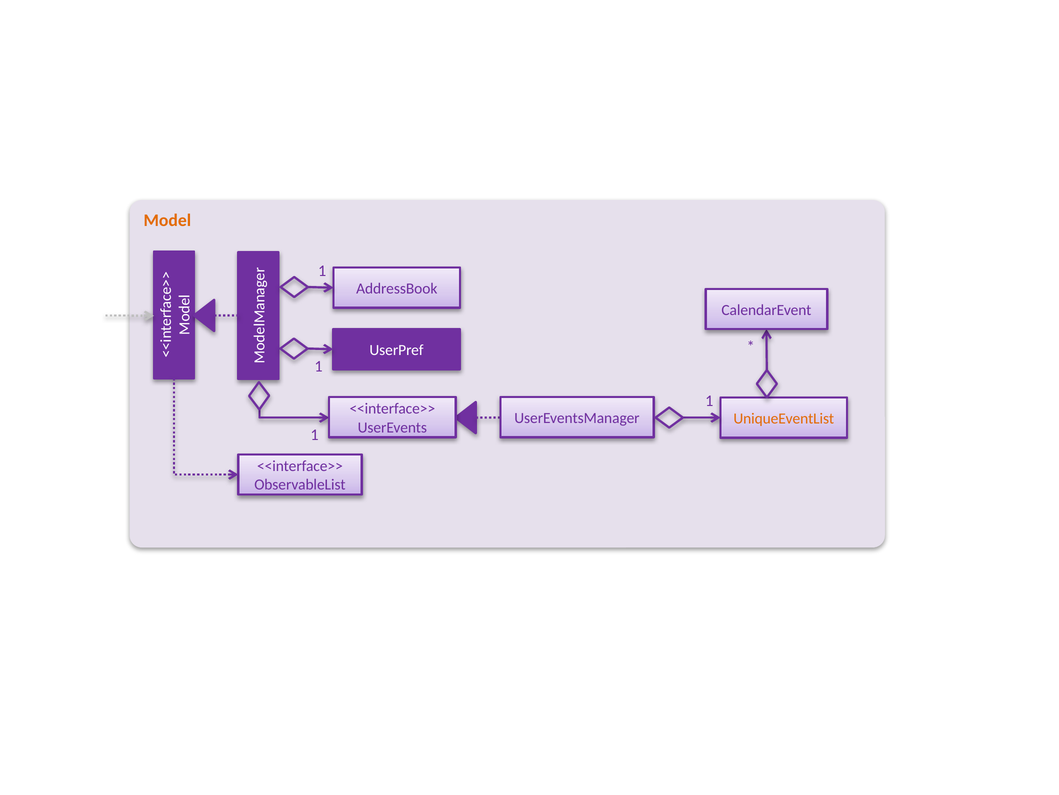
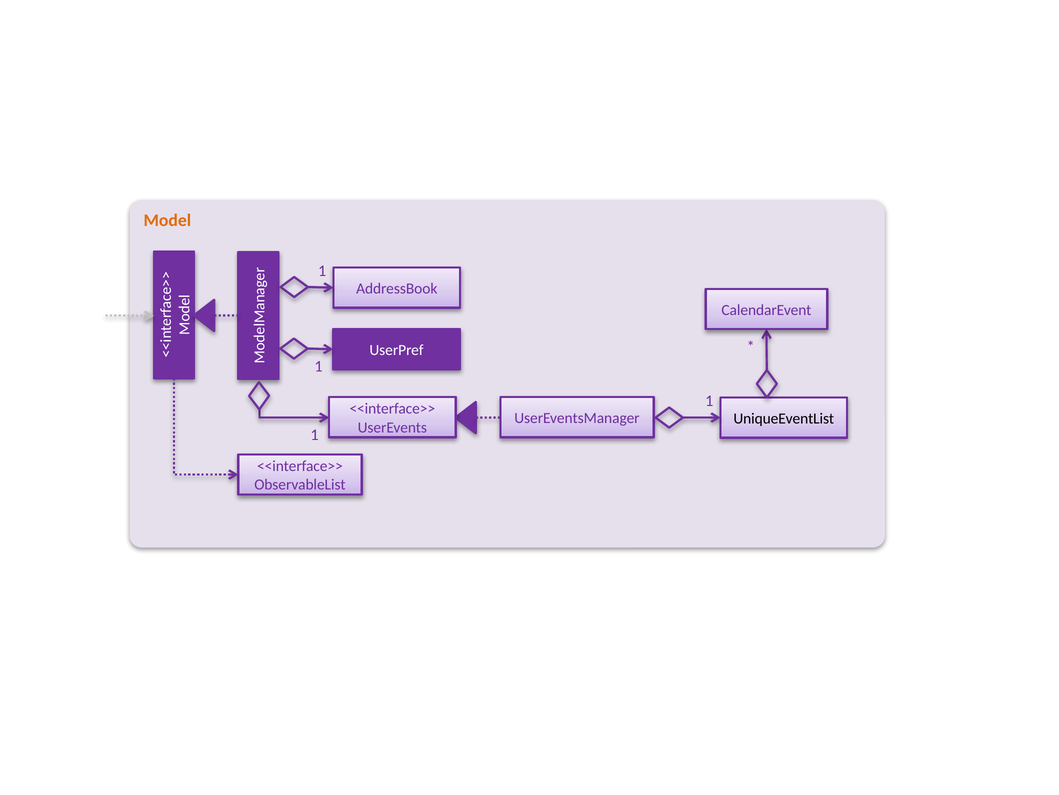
UniqueEventList colour: orange -> black (784, 418)
